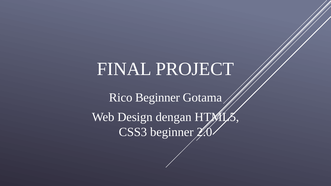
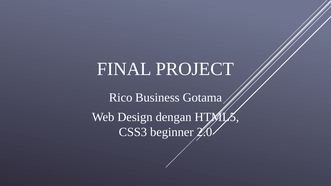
Rico Beginner: Beginner -> Business (157, 98)
